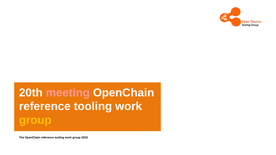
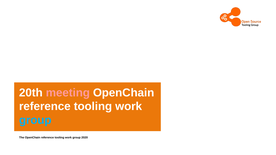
group colour: yellow -> light blue (35, 120)
